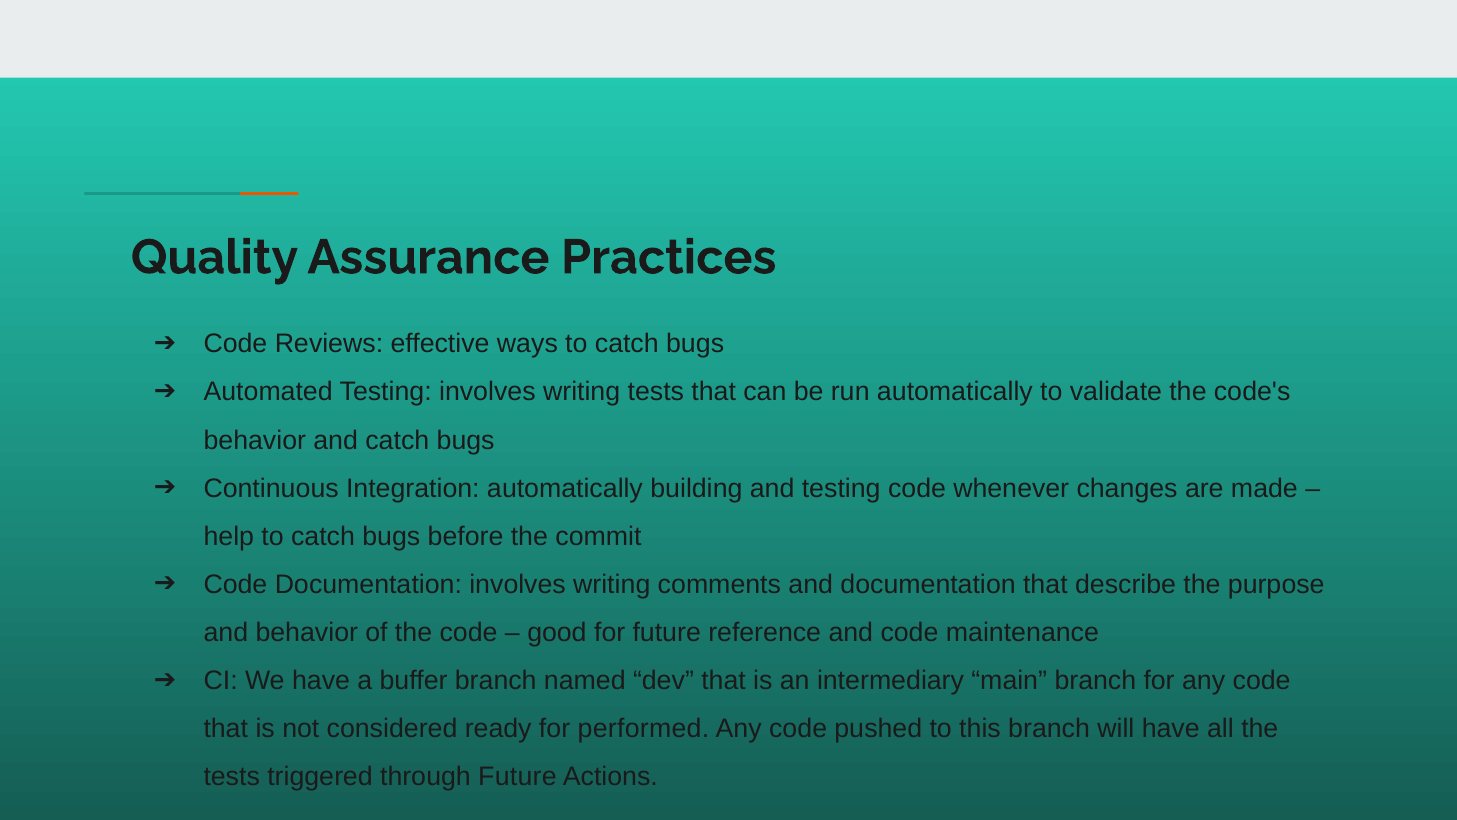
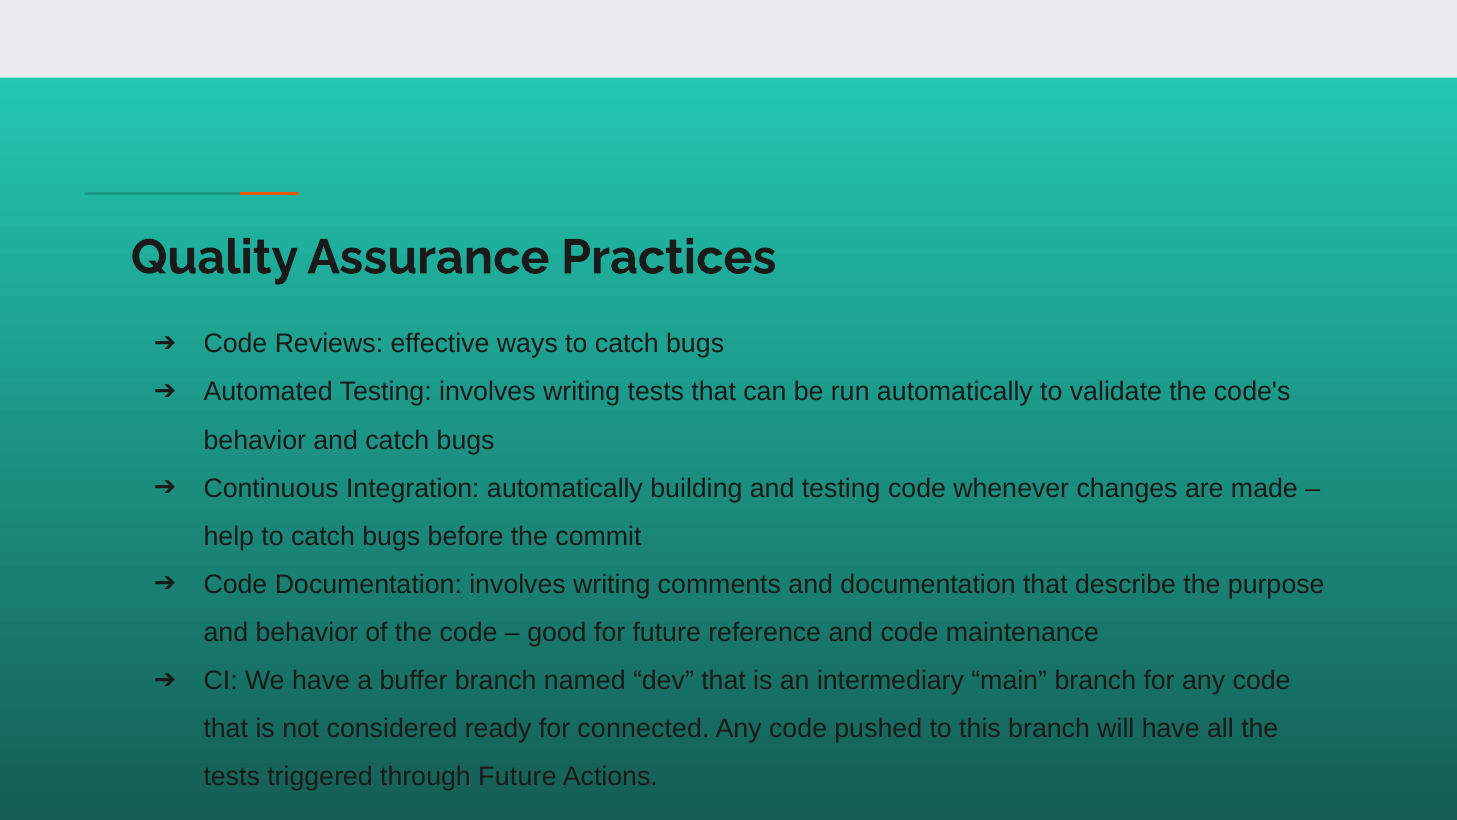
performed: performed -> connected (644, 728)
